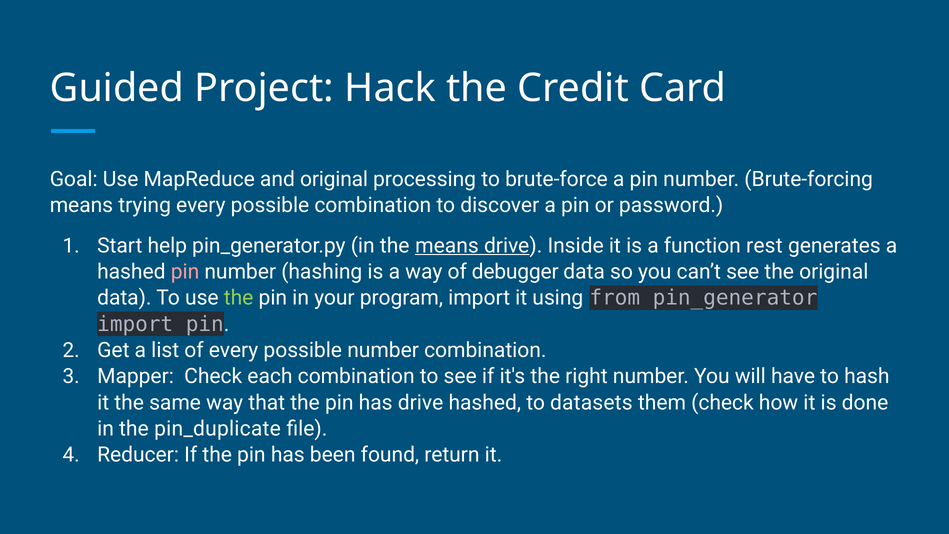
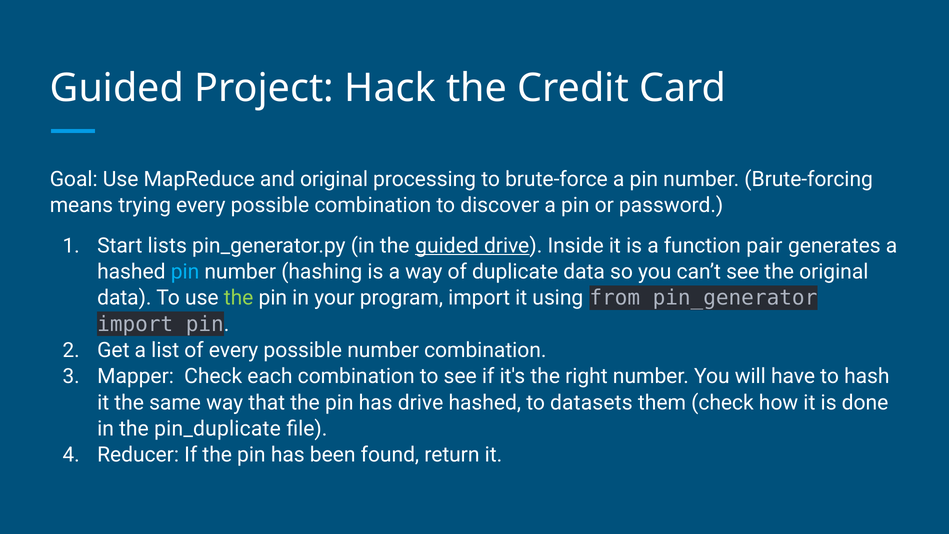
help: help -> lists (167, 246)
the means: means -> guided (447, 246)
rest: rest -> pair (764, 246)
pin colour: pink -> light blue (185, 272)
debugger: debugger -> duplicate (515, 272)
